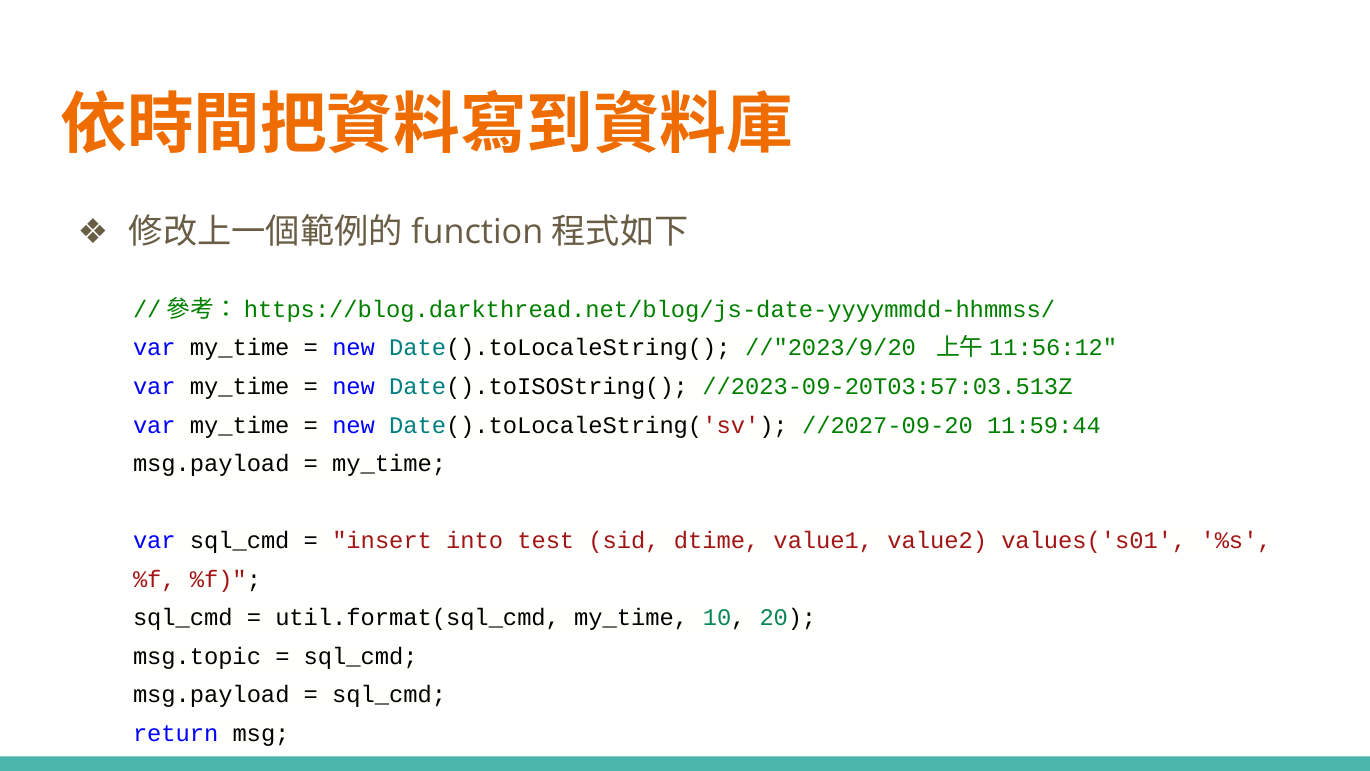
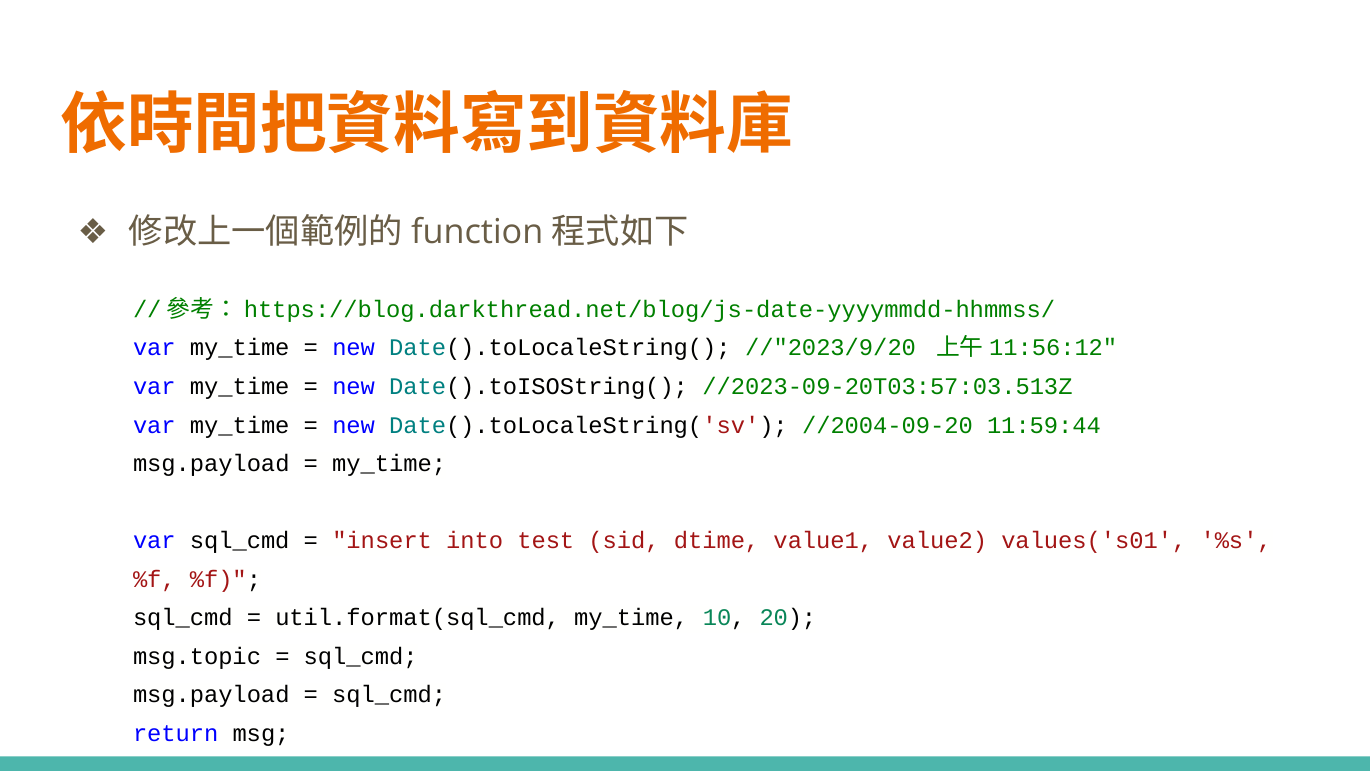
//2027-09-20: //2027-09-20 -> //2004-09-20 (887, 425)
